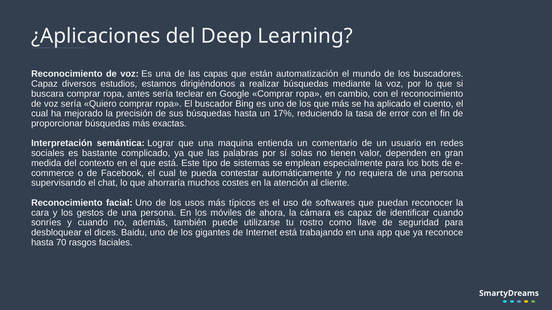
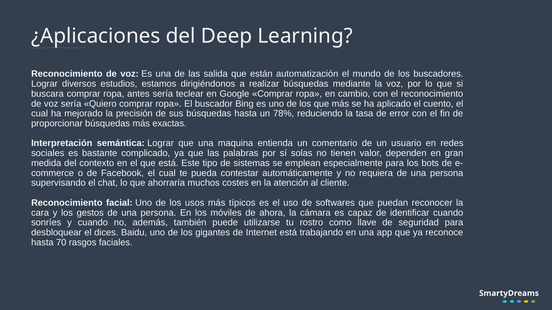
capas: capas -> salida (216, 74)
Capaz: Capaz -> Lograr (44, 84)
17%: 17% -> 78% (284, 114)
